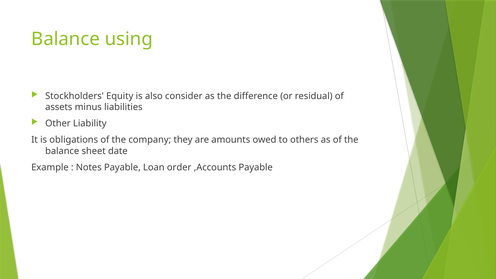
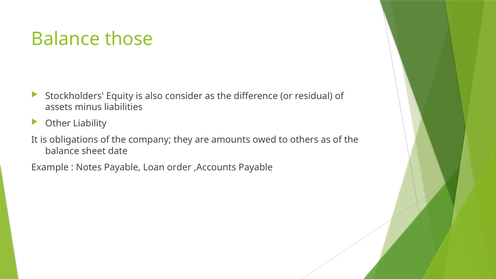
using: using -> those (129, 39)
